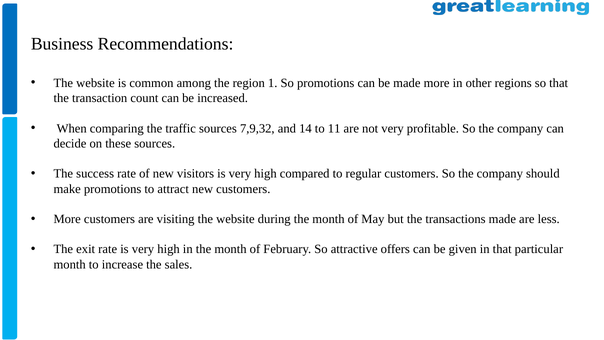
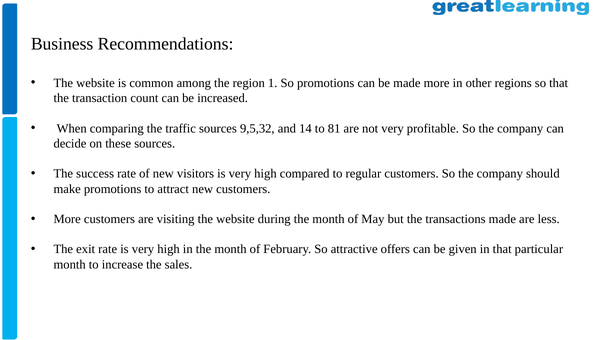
7,9,32: 7,9,32 -> 9,5,32 (257, 128)
11: 11 -> 81 (334, 128)
